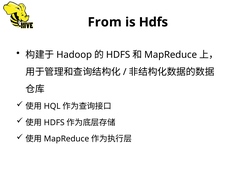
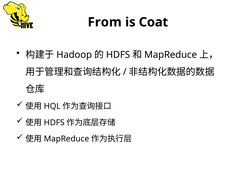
is Hdfs: Hdfs -> Coat (153, 22)
